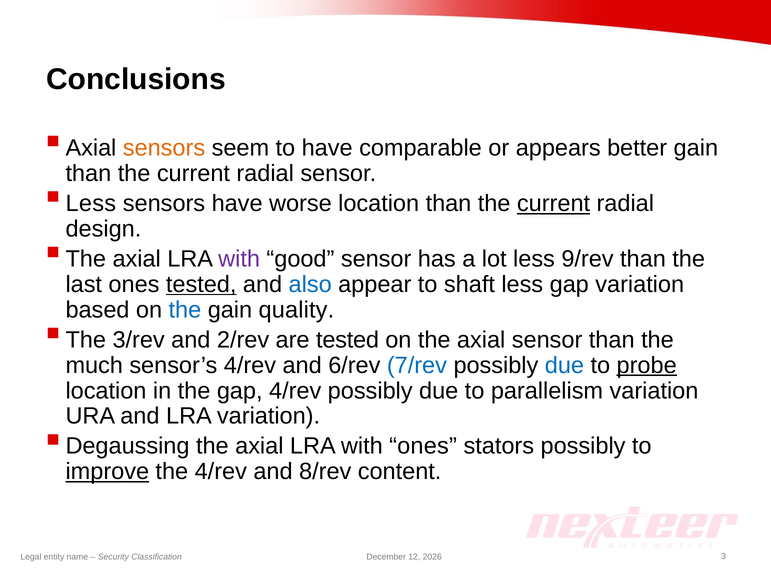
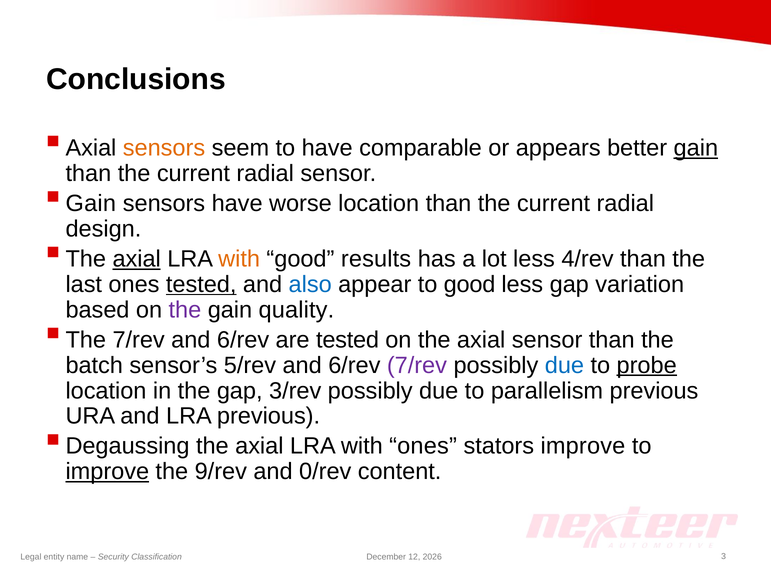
gain underline: none -> present (696, 148)
Less: Less -> Gain (91, 204)
current underline: present -> none (554, 204)
axial underline: none -> present (137, 259)
with colour: purple -> orange (239, 259)
good sensor: sensor -> results (376, 259)
9/rev: 9/rev -> 4/rev (588, 259)
to shaft: shaft -> good (470, 285)
the colour: blue -> purple (185, 310)
The 3/rev: 3/rev -> 7/rev (139, 340)
2/rev: 2/rev -> 6/rev (243, 340)
much: much -> batch (94, 365)
sensor’s 4/rev: 4/rev -> 5/rev (250, 365)
7/rev colour: blue -> purple (417, 365)
gap 4/rev: 4/rev -> 3/rev (295, 391)
parallelism variation: variation -> previous (654, 391)
LRA variation: variation -> previous (269, 416)
stators possibly: possibly -> improve (583, 446)
the 4/rev: 4/rev -> 9/rev (221, 472)
8/rev: 8/rev -> 0/rev (325, 472)
